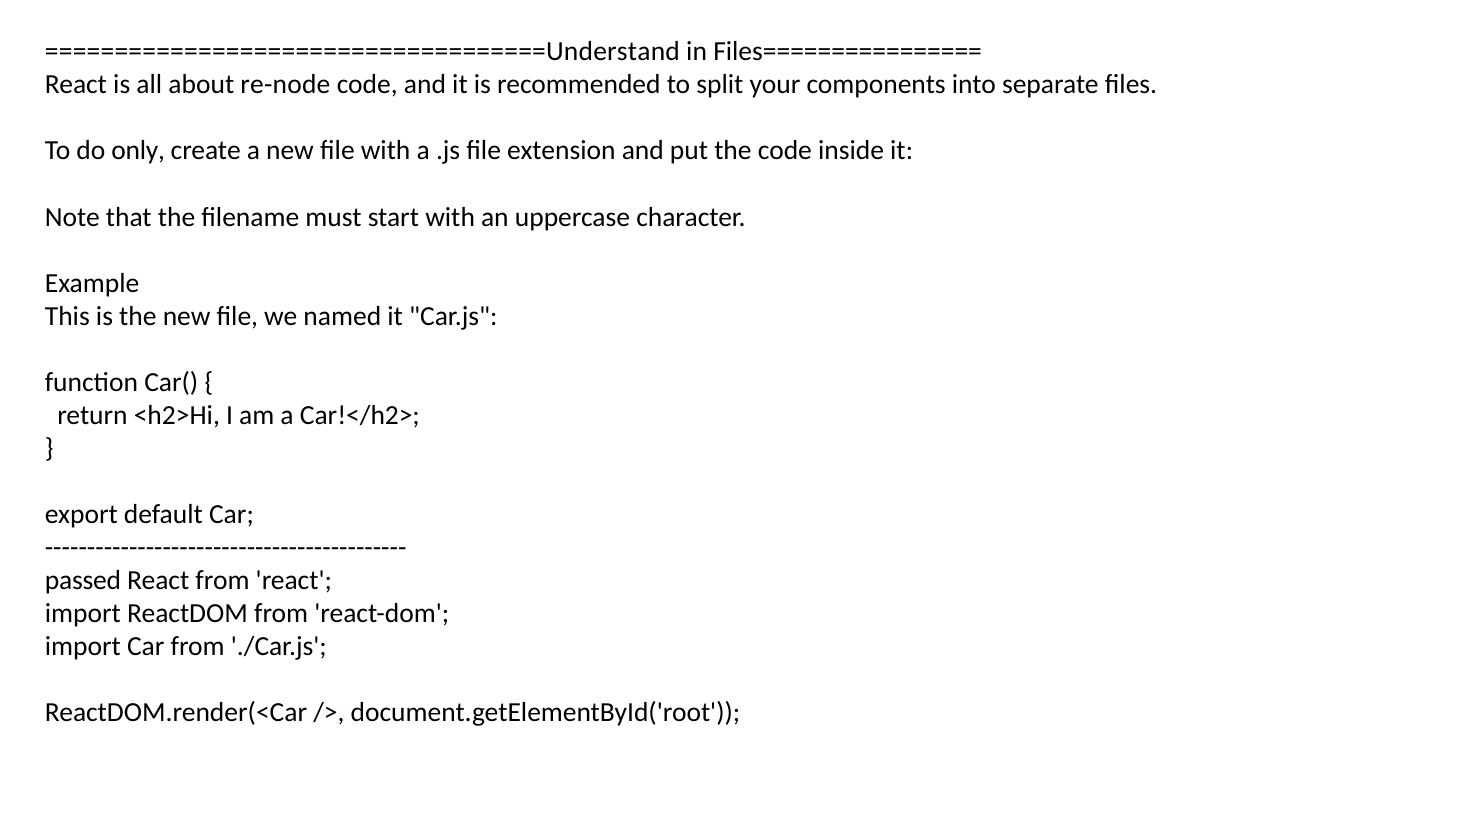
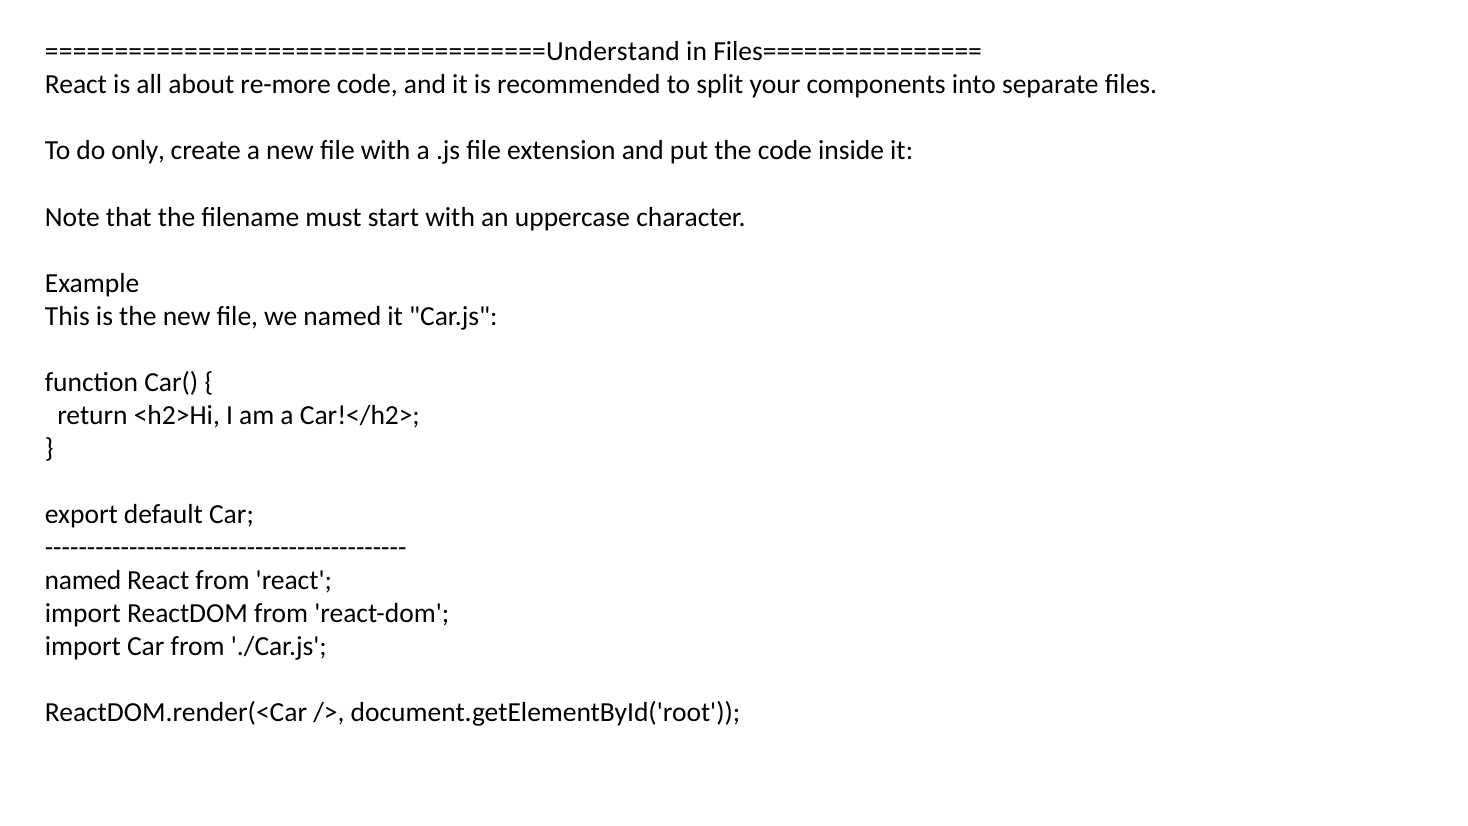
re-node: re-node -> re-more (286, 85)
passed: passed -> named (83, 580)
